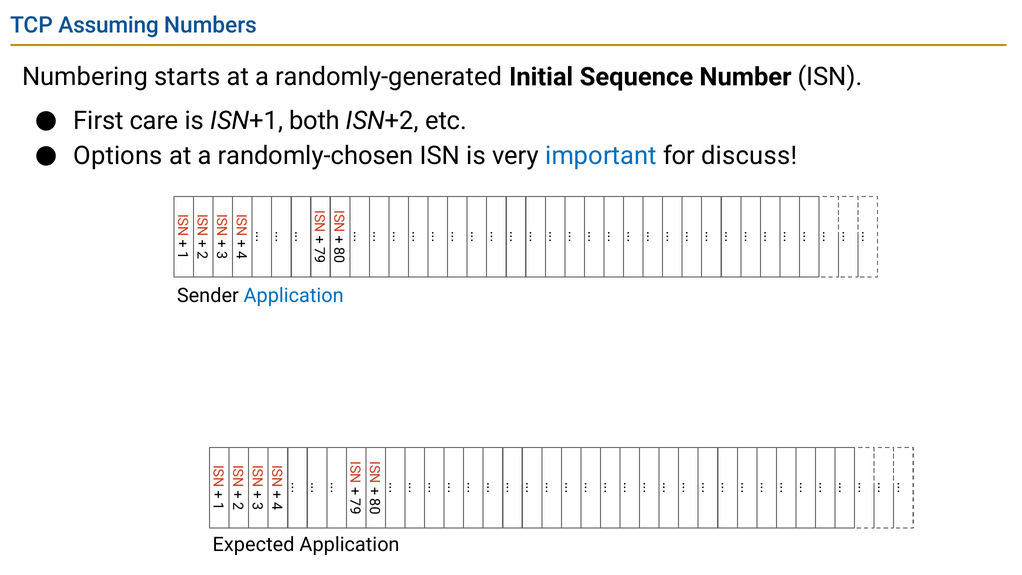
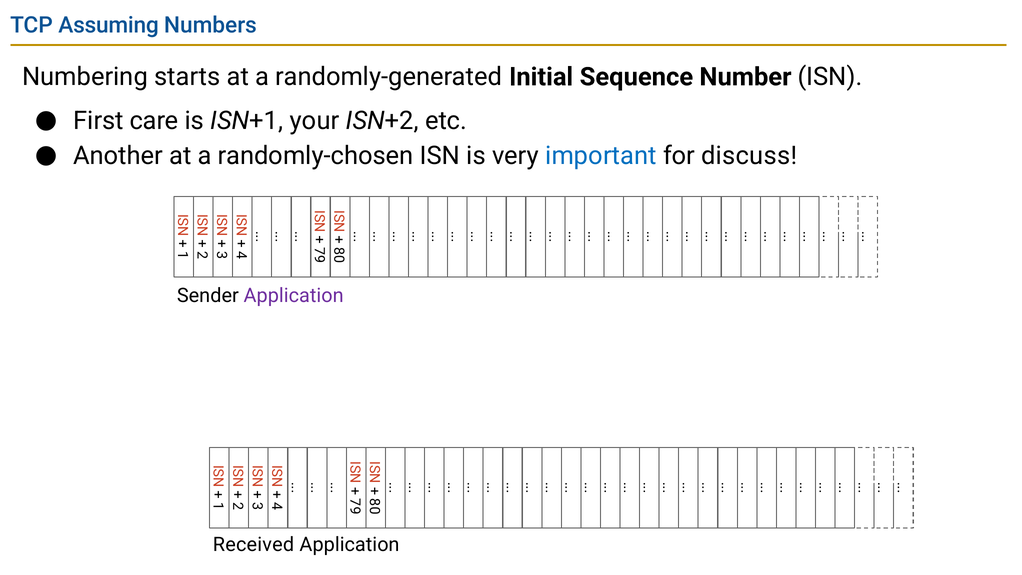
both: both -> your (314, 121)
Options: Options -> Another (118, 156)
Application colour: blue -> purple (294, 295)
Expected: Expected -> Received (253, 545)
